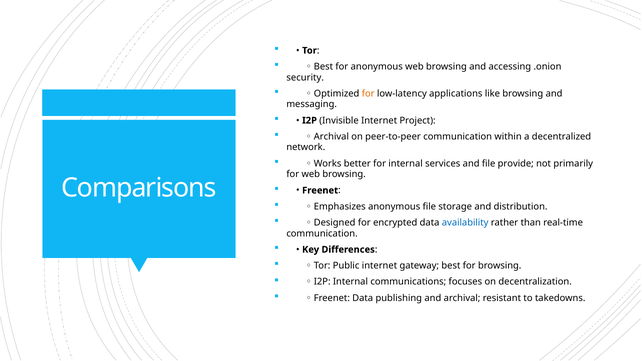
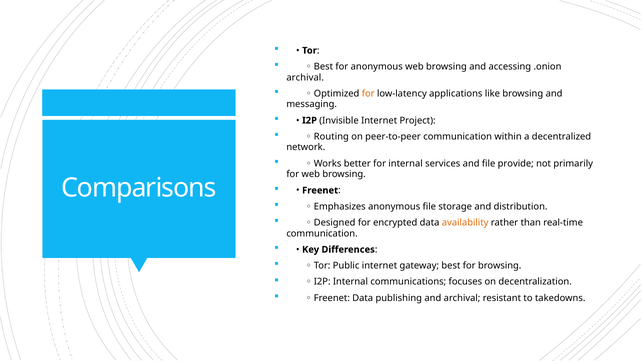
security: security -> archival (305, 77)
Archival: Archival -> Routing (331, 137)
availability colour: blue -> orange (465, 223)
